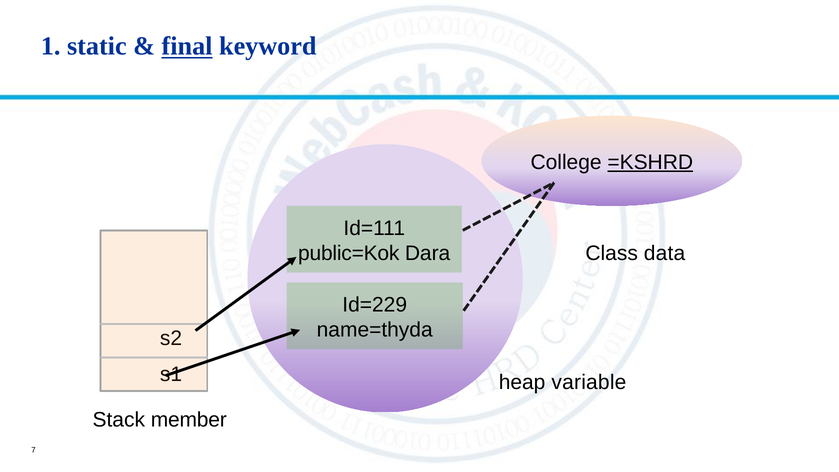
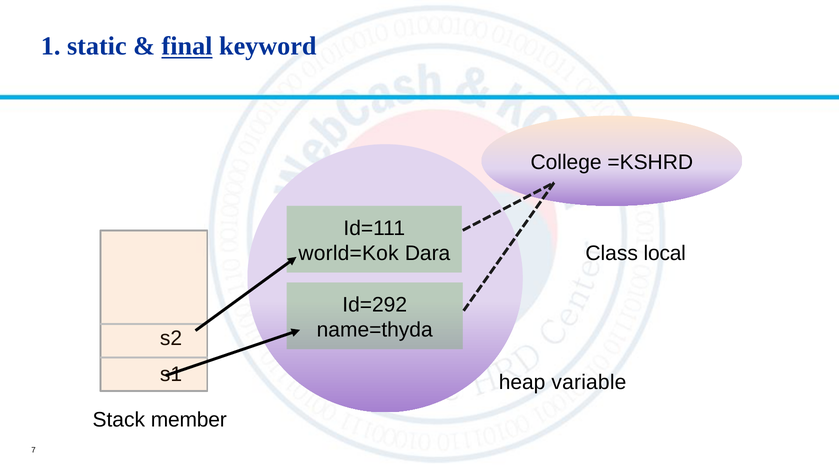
=KSHRD underline: present -> none (650, 162)
data: data -> local (665, 253)
public=Kok: public=Kok -> world=Kok (349, 253)
Id=229: Id=229 -> Id=292 (375, 305)
